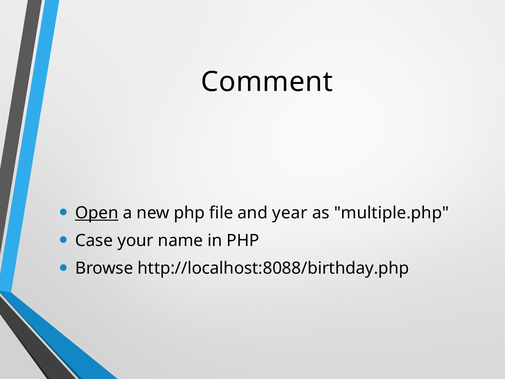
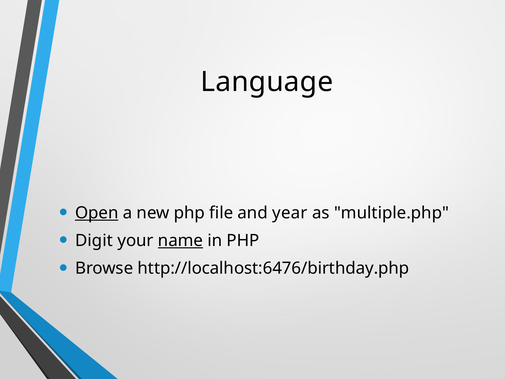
Comment: Comment -> Language (267, 82)
Case: Case -> Digit (94, 240)
name underline: none -> present (181, 240)
http://localhost:8088/birthday.php: http://localhost:8088/birthday.php -> http://localhost:6476/birthday.php (273, 268)
